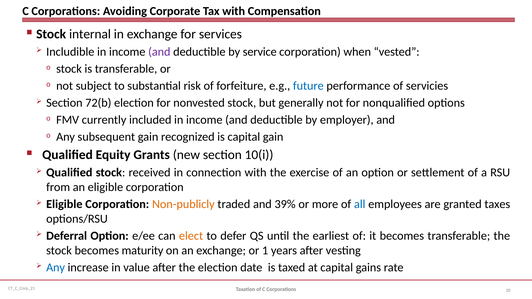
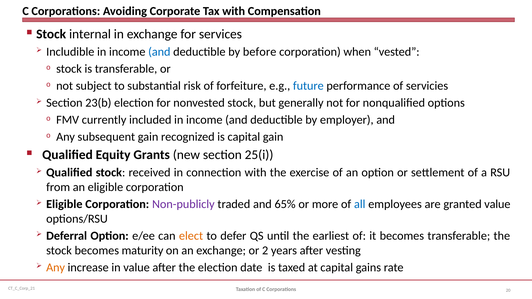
and colour: purple -> blue (159, 52)
service: service -> before (260, 52)
72(b: 72(b -> 23(b (98, 103)
10(i: 10(i -> 25(i (259, 155)
Non-publicly colour: orange -> purple (183, 204)
39%: 39% -> 65% (285, 204)
granted taxes: taxes -> value (497, 204)
1: 1 -> 2 (265, 251)
Any colour: blue -> orange (56, 268)
